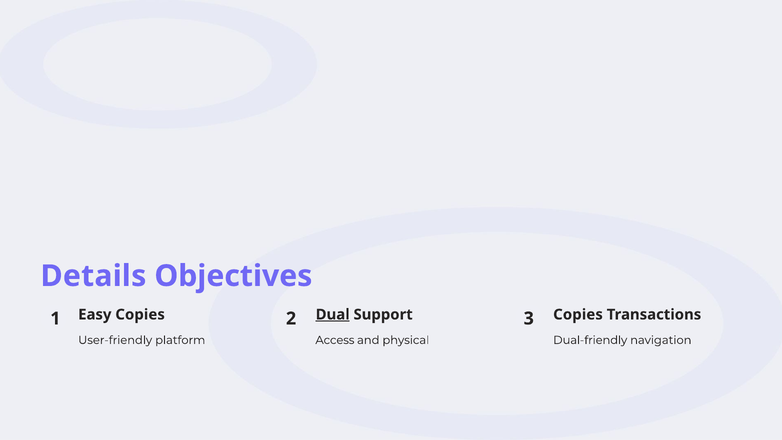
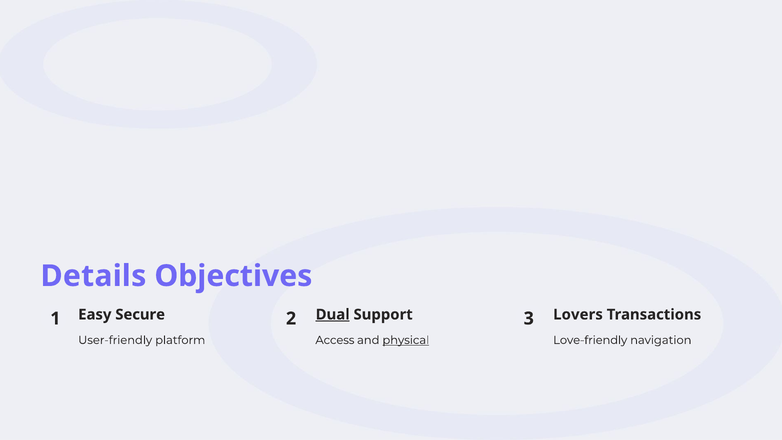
Easy Copies: Copies -> Secure (140, 314)
3 Copies: Copies -> Lovers (578, 314)
physical underline: none -> present (406, 340)
Dual-friendly: Dual-friendly -> Love-friendly (590, 340)
